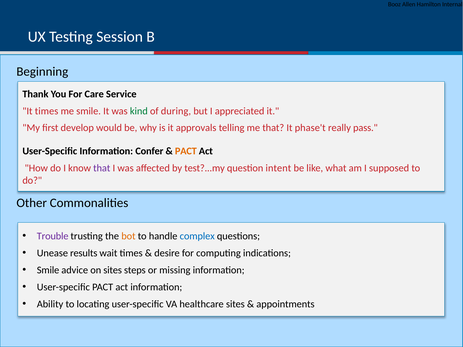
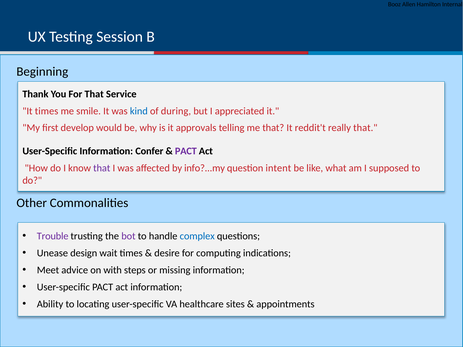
For Care: Care -> That (94, 94)
kind colour: green -> blue (139, 111)
phase't: phase't -> reddit't (310, 128)
really pass: pass -> that (365, 128)
PACT colour: orange -> purple (186, 151)
test?...my: test?...my -> info?...my (205, 168)
bot colour: orange -> purple (128, 236)
results: results -> design (84, 253)
Smile: Smile -> Meet (48, 270)
on sites: sites -> with (113, 270)
